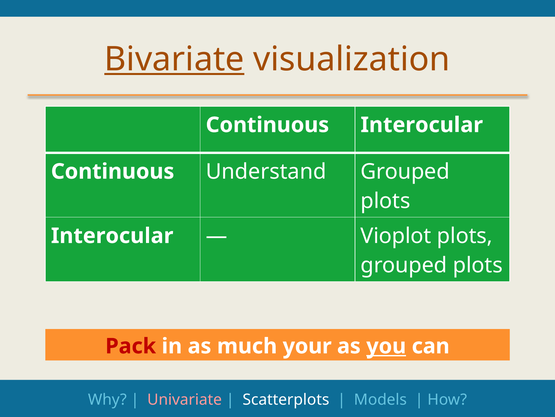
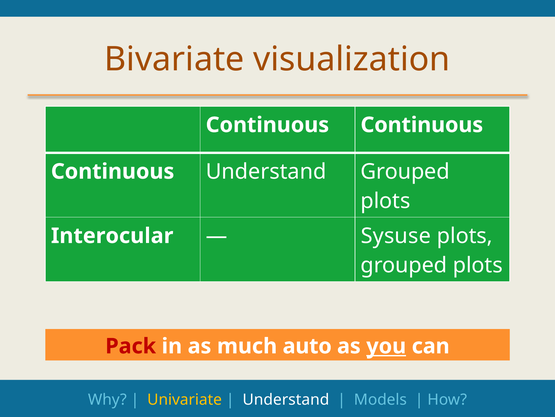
Bivariate underline: present -> none (174, 59)
Interocular: Interocular -> Continuous (422, 125)
Vioplot: Vioplot -> Sysuse (396, 235)
your: your -> auto (307, 346)
Univariate colour: pink -> yellow (185, 399)
Scatterplots: Scatterplots -> Understand (286, 399)
